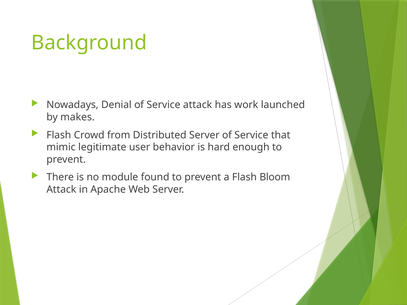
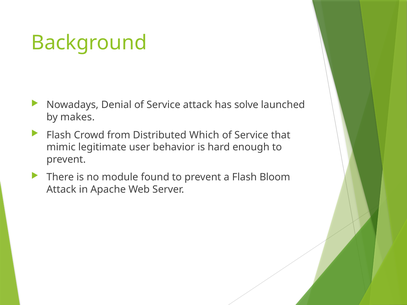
work: work -> solve (246, 105)
Distributed Server: Server -> Which (204, 135)
